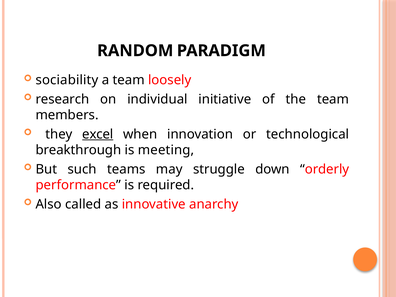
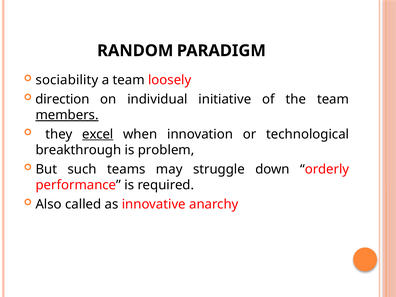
research: research -> direction (62, 99)
members underline: none -> present (67, 115)
meeting: meeting -> problem (166, 150)
